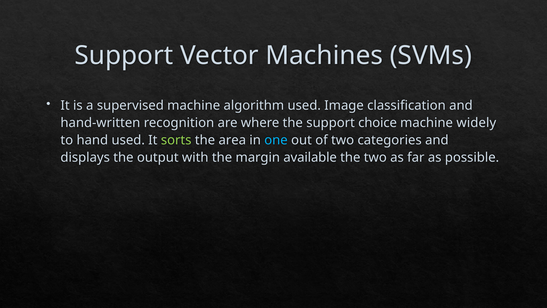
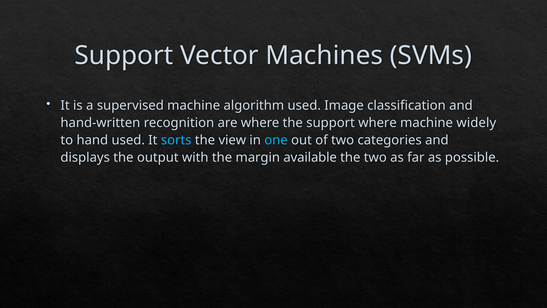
support choice: choice -> where (377, 123)
sorts colour: light green -> light blue (176, 140)
area: area -> view (232, 140)
